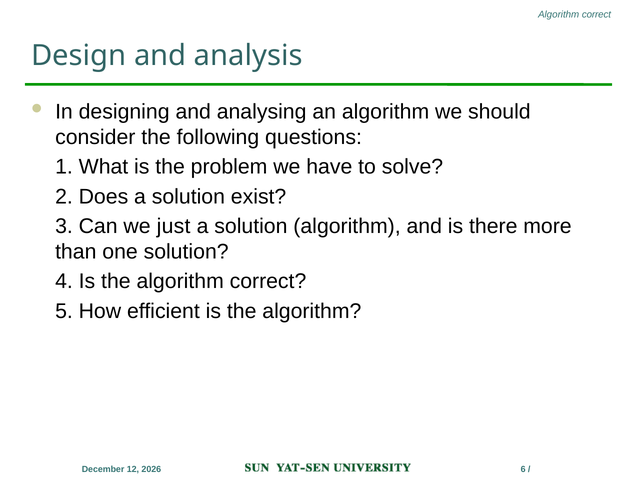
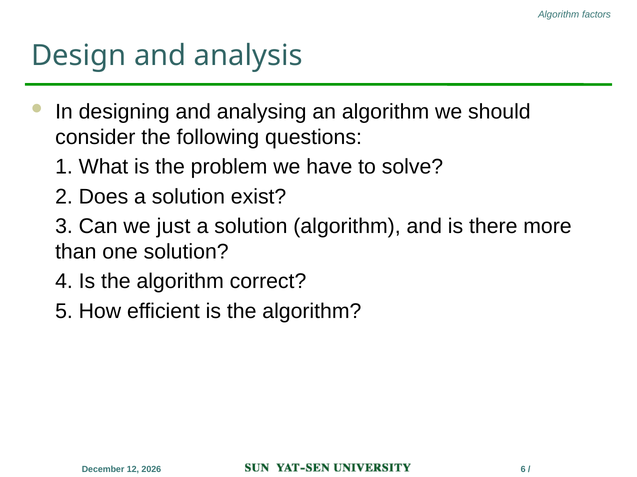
correct: correct -> factors (596, 15)
